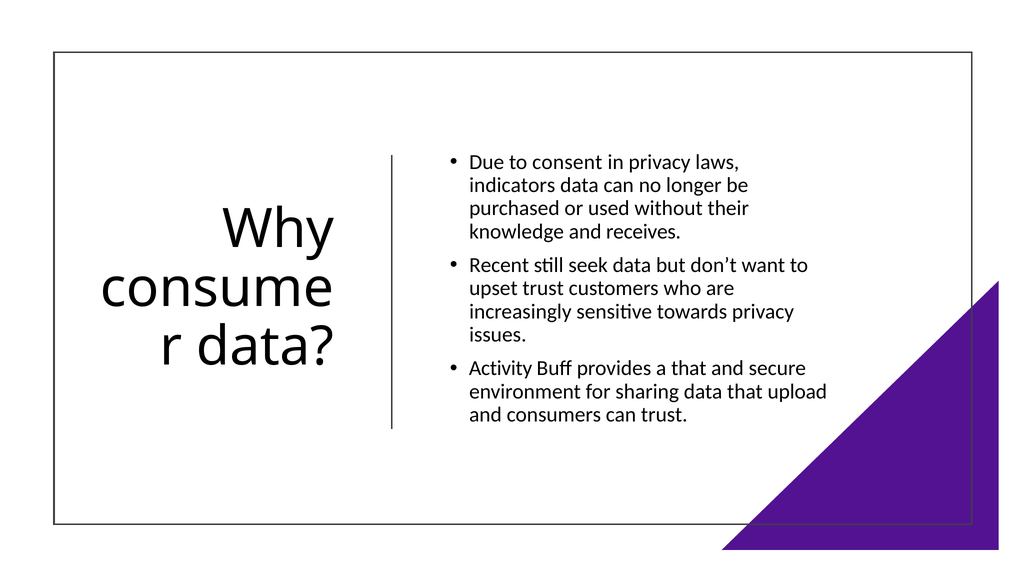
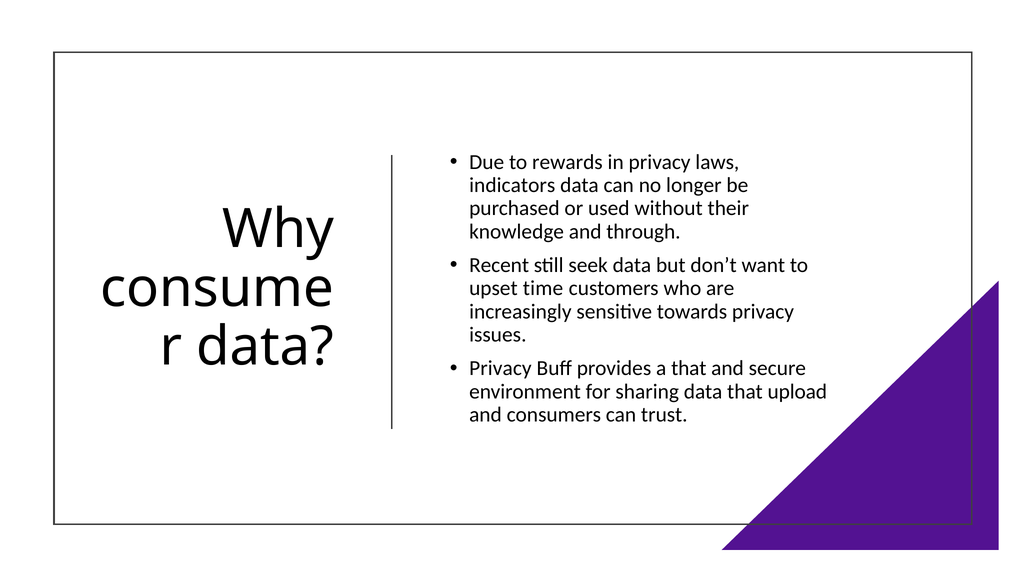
consent: consent -> rewards (567, 162)
receives: receives -> through (643, 232)
upset trust: trust -> time (543, 288)
Activity: Activity -> Privacy (500, 368)
